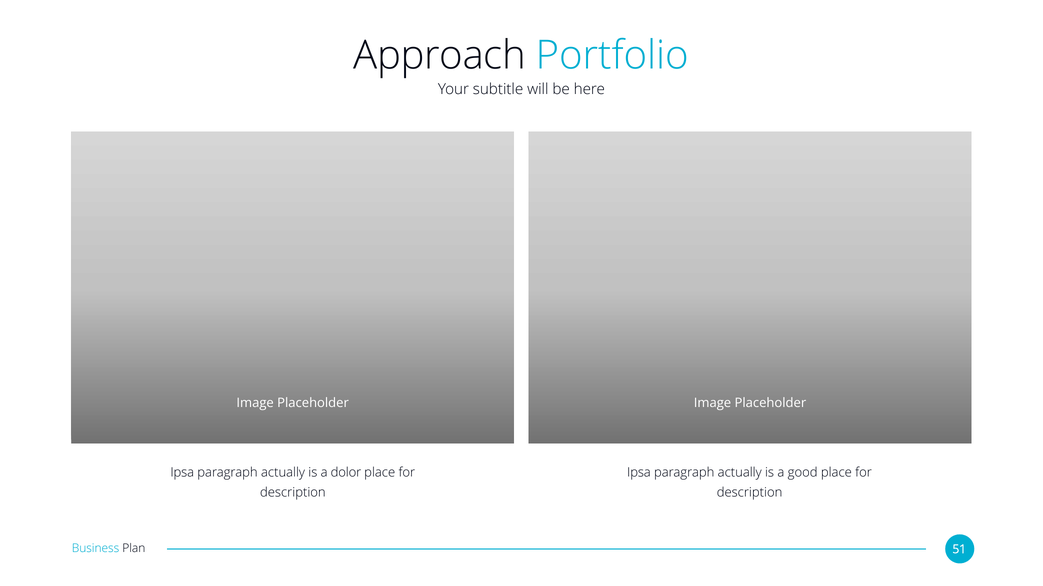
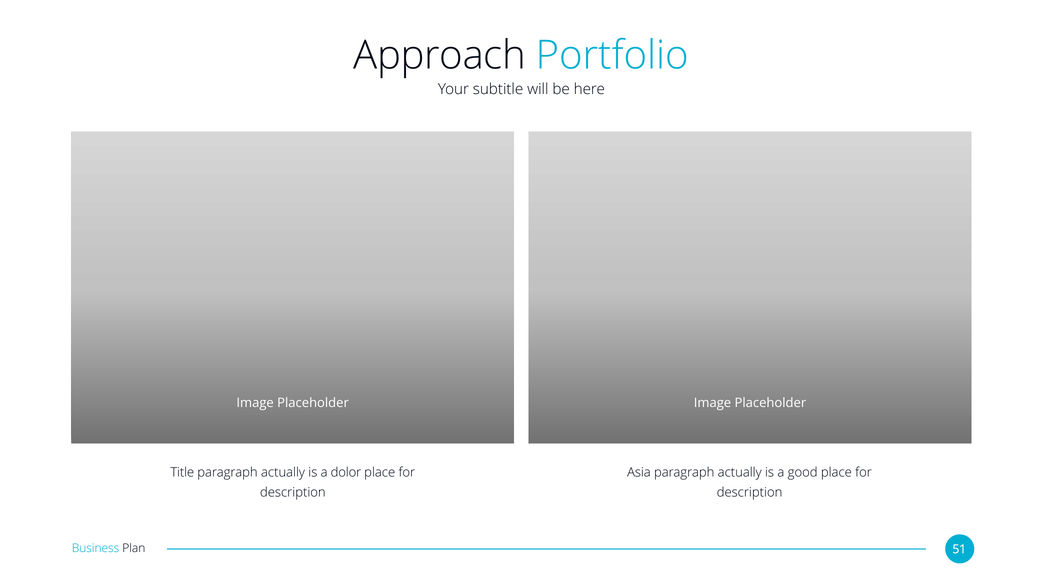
Ipsa: Ipsa -> Title (182, 473)
Ipsa: Ipsa -> Asia (639, 473)
